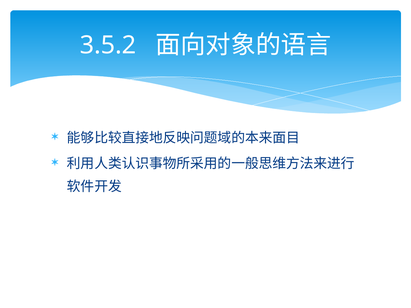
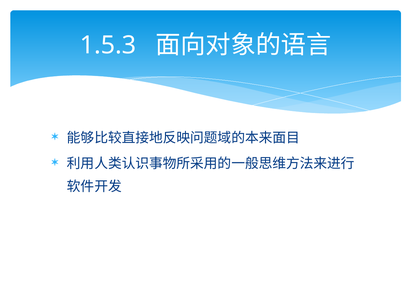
3.5.2: 3.5.2 -> 1.5.3 (108, 45)
